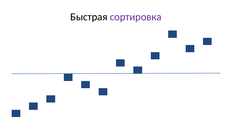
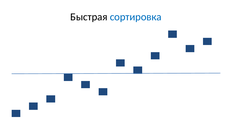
сортировка colour: purple -> blue (136, 17)
